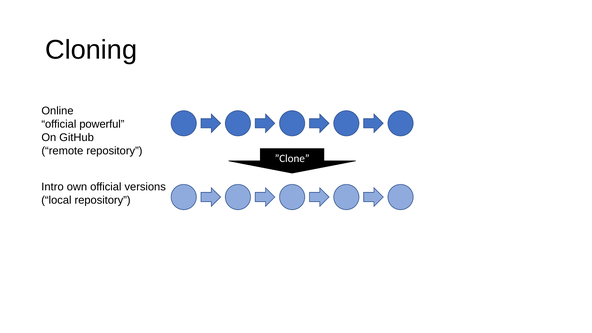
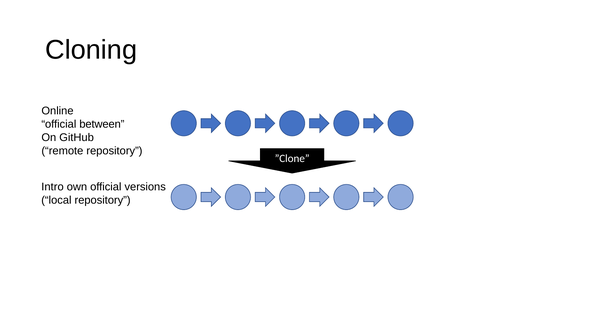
powerful: powerful -> between (102, 124)
